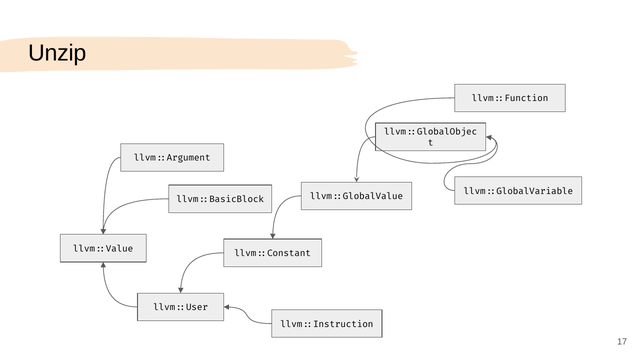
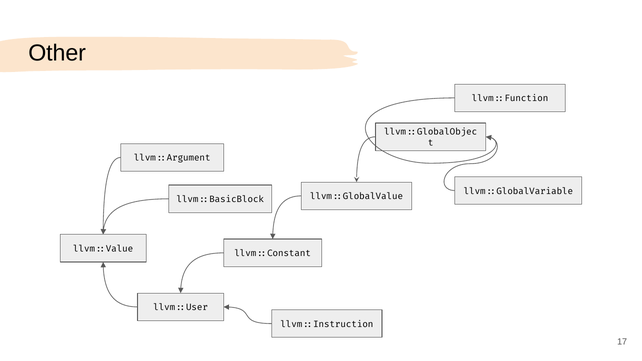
Unzip: Unzip -> Other (57, 53)
